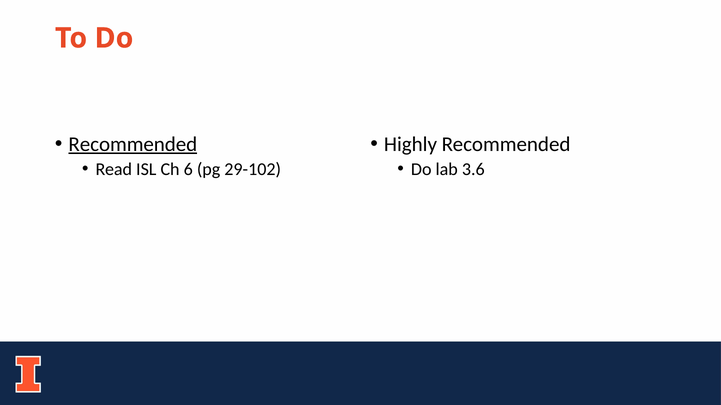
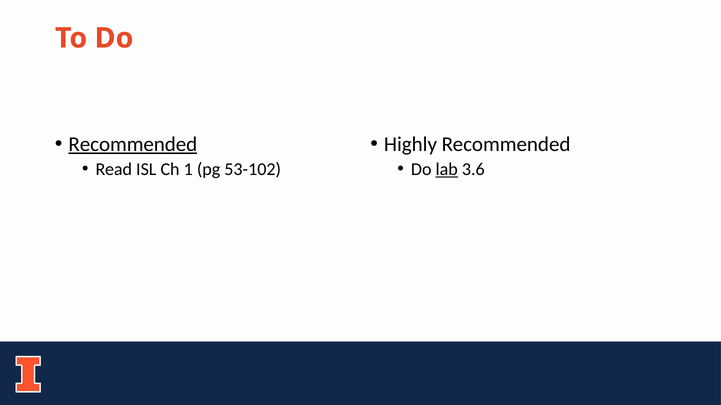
6: 6 -> 1 (188, 169)
29-102: 29-102 -> 53-102 (253, 169)
lab underline: none -> present (447, 169)
